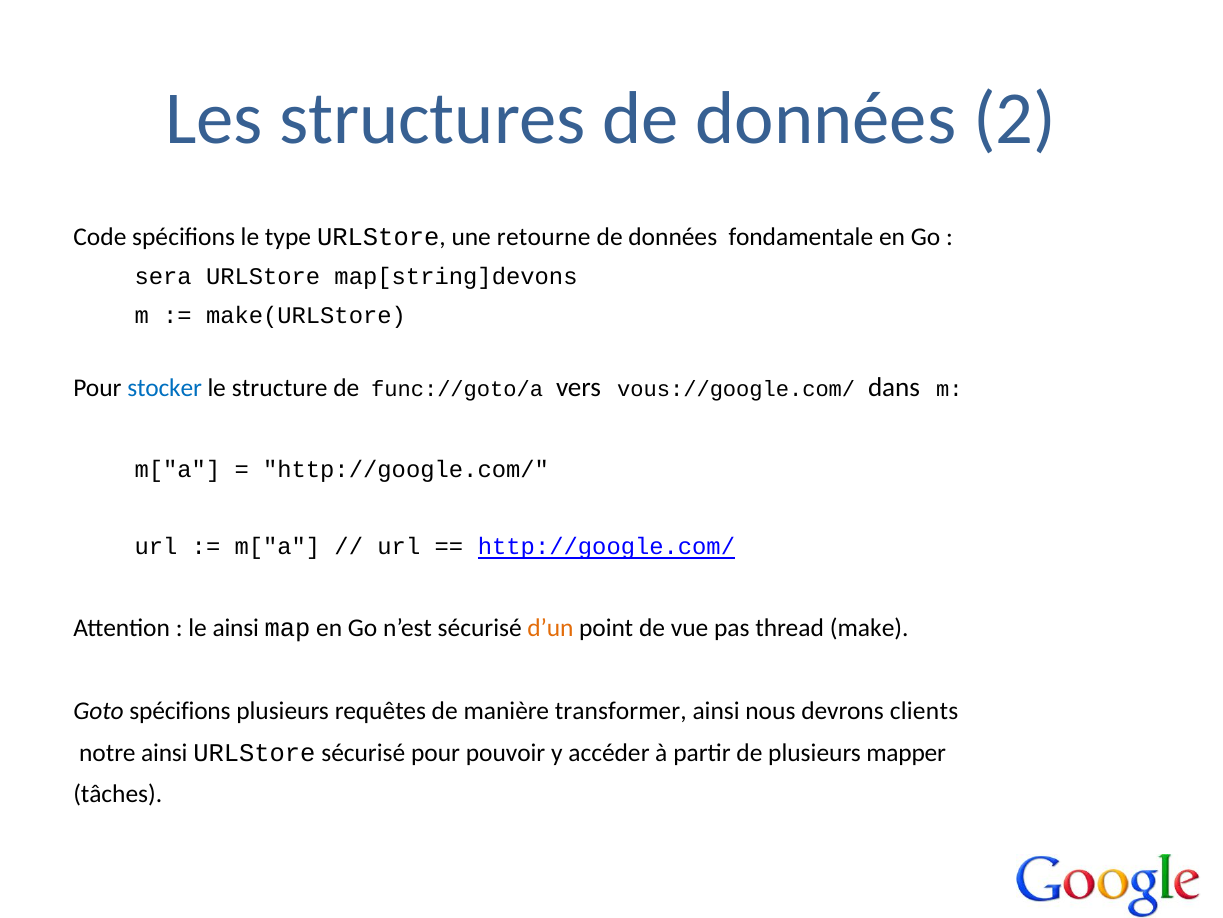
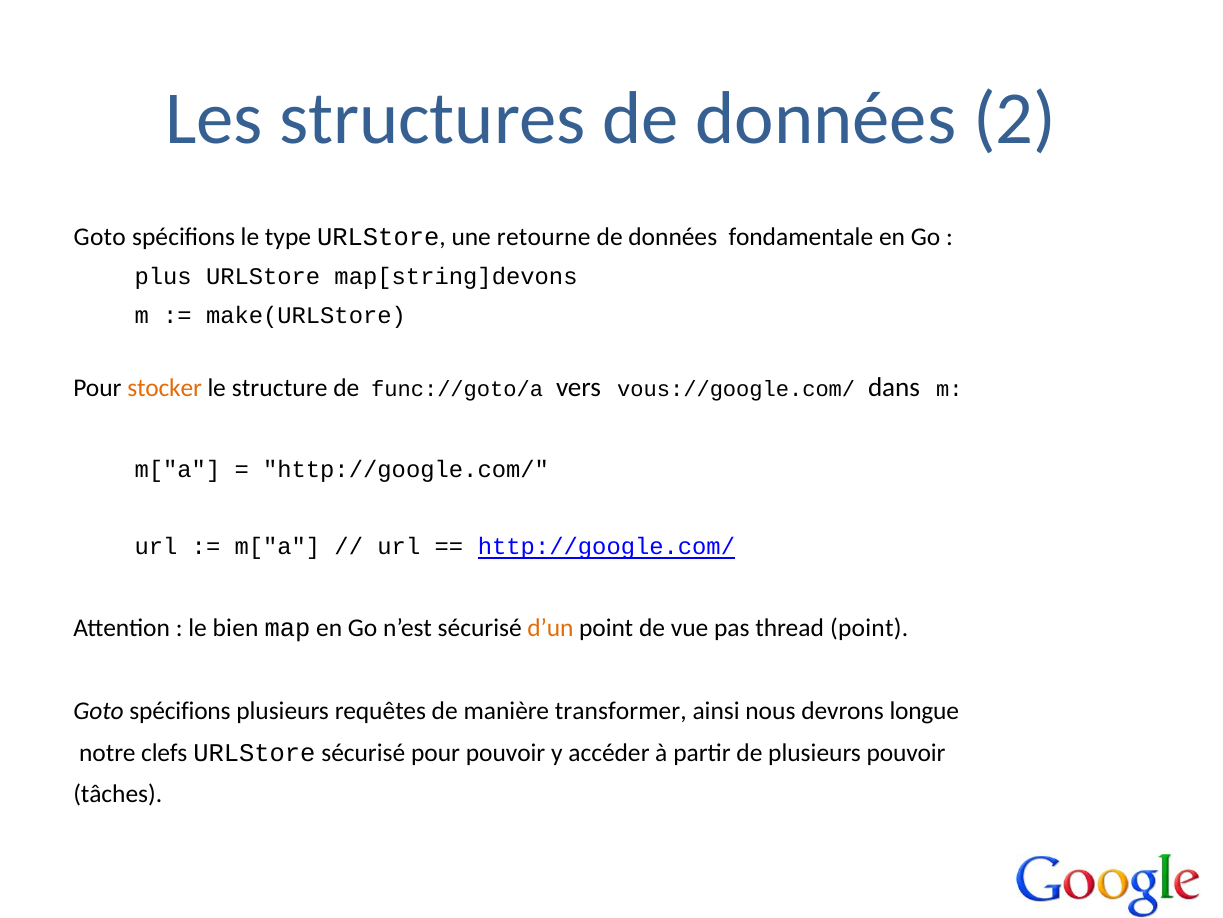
Code: Code -> Goto (100, 237)
sera: sera -> plus (163, 277)
stocker colour: blue -> orange (165, 388)
le ainsi: ainsi -> bien (236, 628)
thread make: make -> point (869, 628)
clients: clients -> longue (924, 711)
notre ainsi: ainsi -> clefs (164, 752)
plusieurs mapper: mapper -> pouvoir (906, 752)
